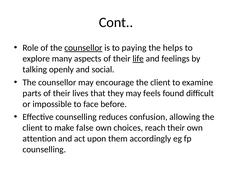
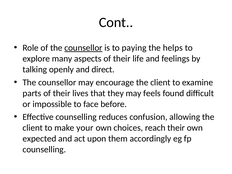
life underline: present -> none (138, 59)
social: social -> direct (103, 69)
false: false -> your (85, 128)
attention: attention -> expected (39, 139)
